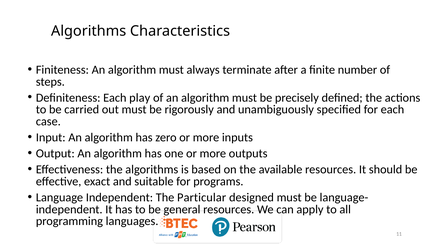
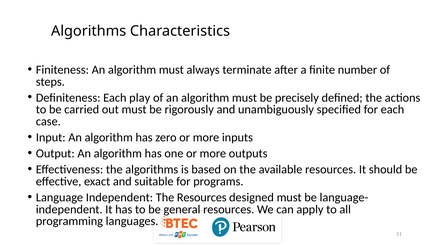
The Particular: Particular -> Resources (202, 197)
